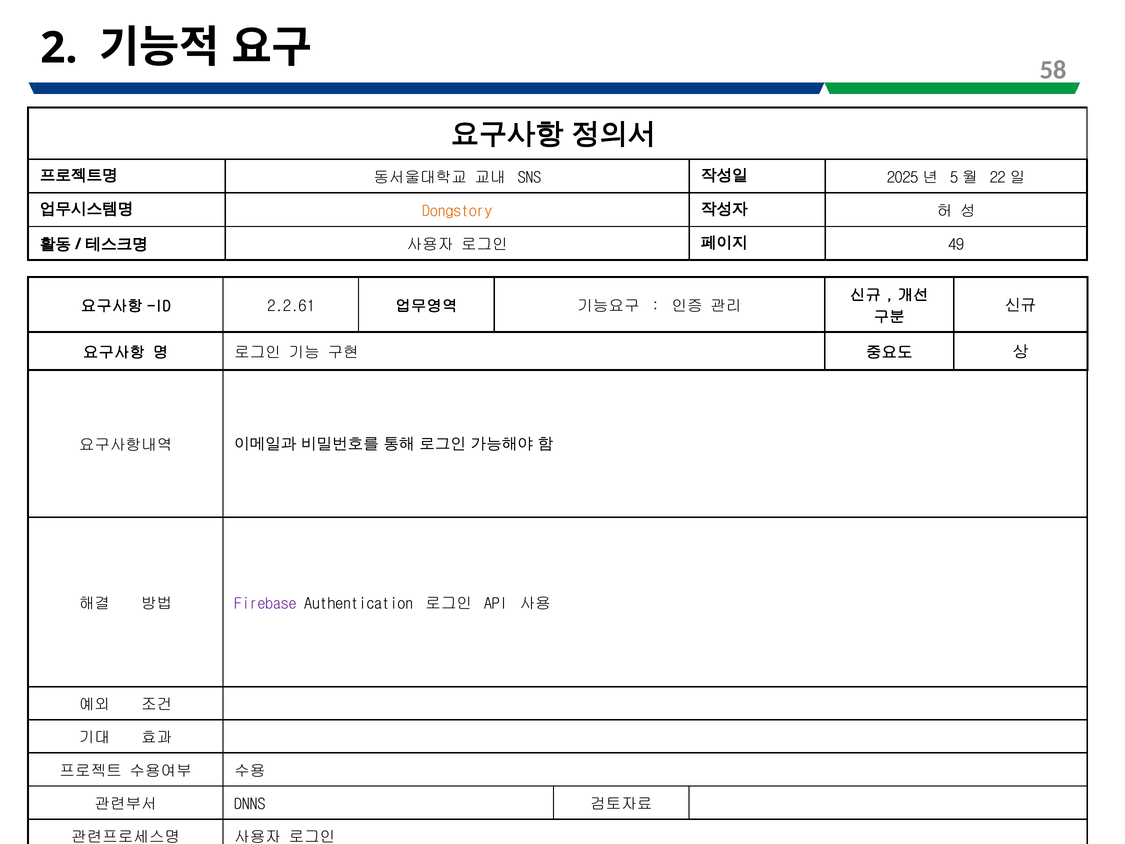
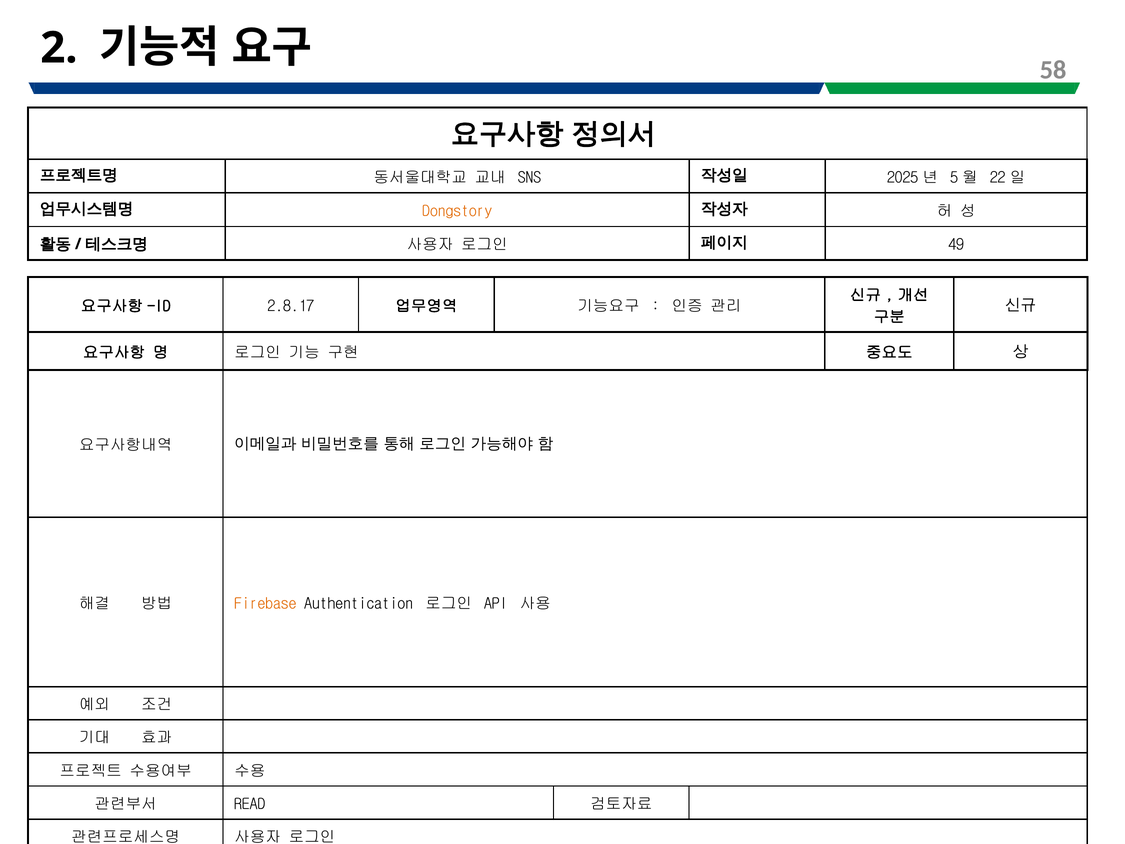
2.2.61: 2.2.61 -> 2.8.17 (291, 306)
Firebase colour: purple -> orange (265, 603)
DNNS: DNNS -> READ (250, 804)
